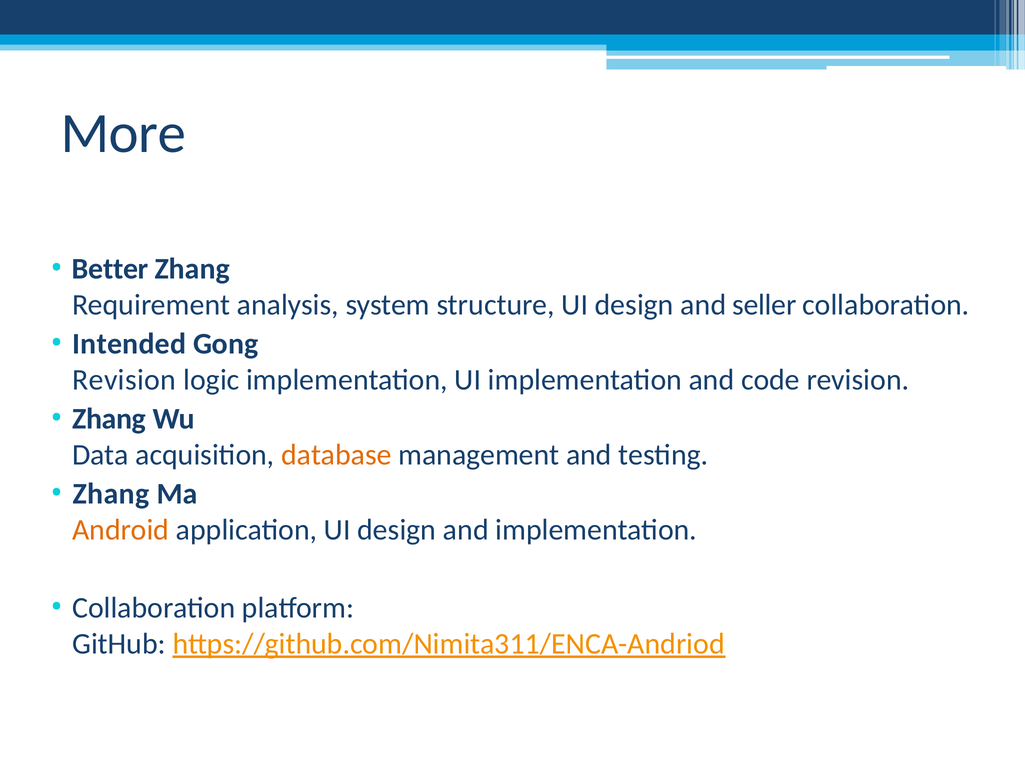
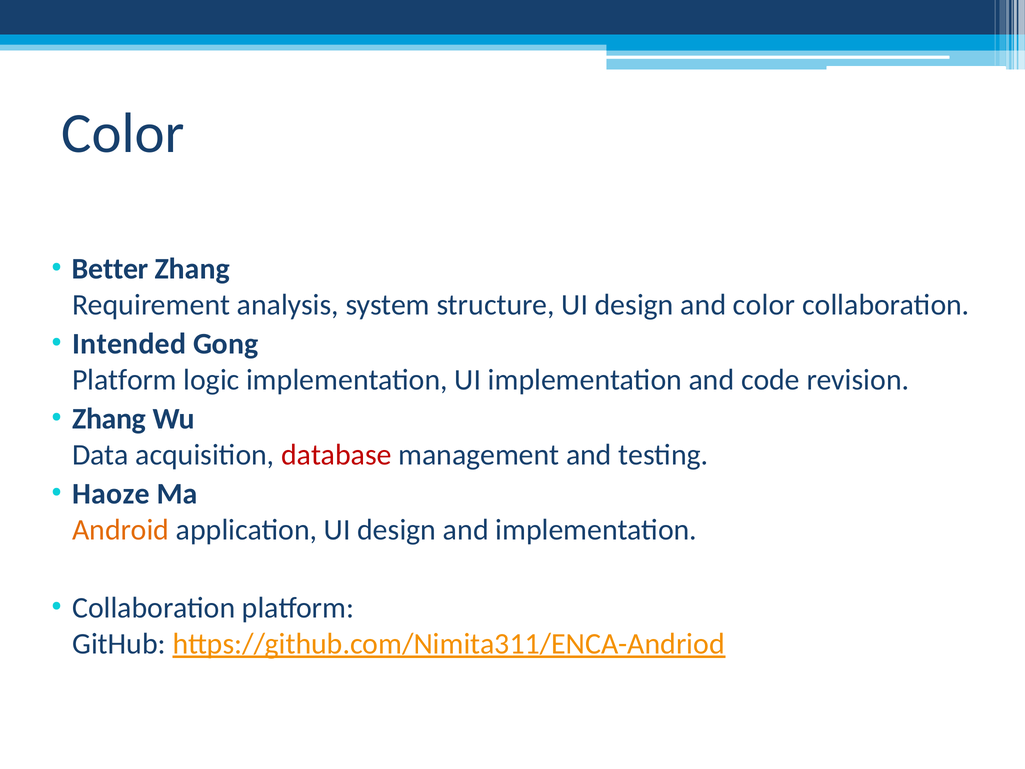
More: More -> Color (123, 134)
and seller: seller -> color (764, 305)
Revision: Revision -> Platform (124, 380)
database colour: orange -> red (336, 455)
Zhang: Zhang -> Haoze (111, 494)
